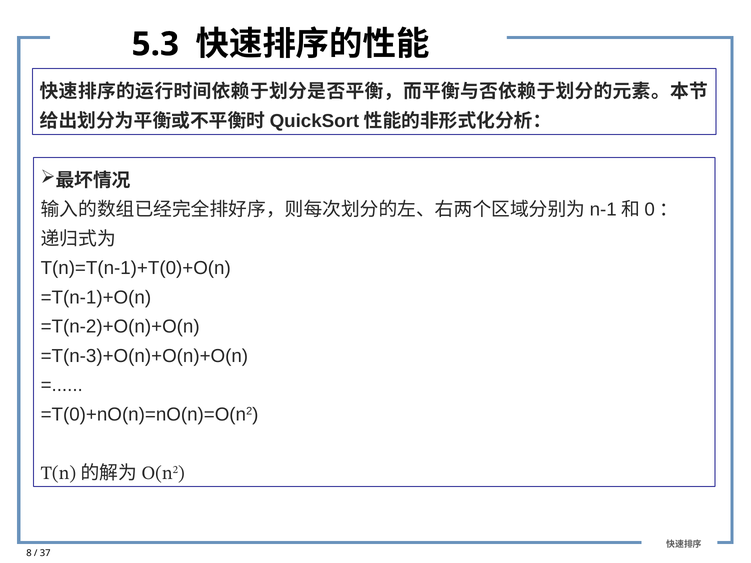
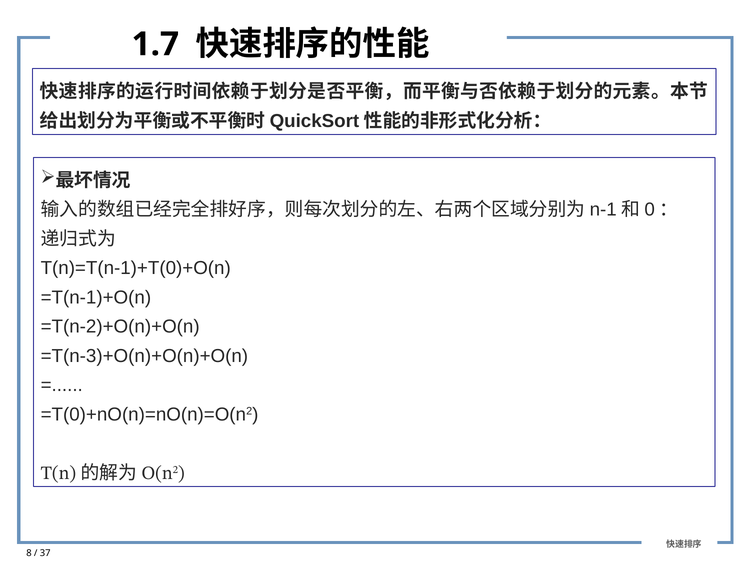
5.3: 5.3 -> 1.7 (155, 44)
